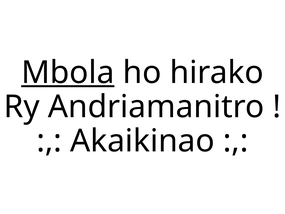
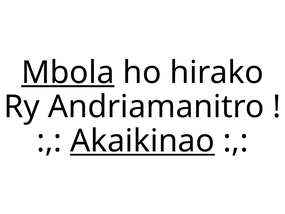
Akaikinao underline: none -> present (142, 141)
